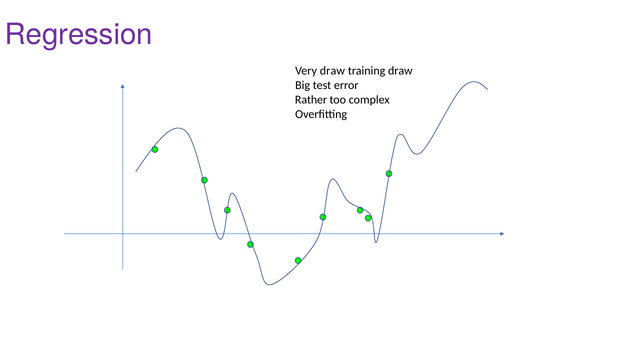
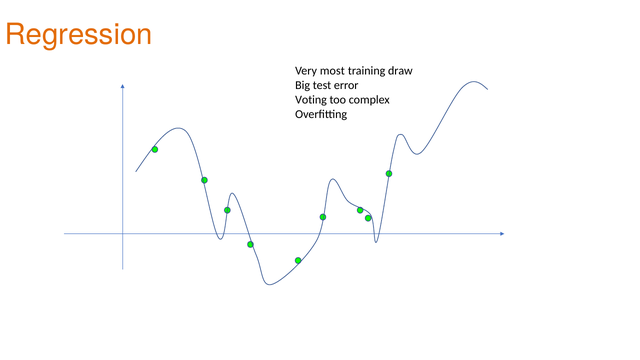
Regression colour: purple -> orange (79, 35)
Very draw: draw -> most (332, 71)
Rather: Rather -> Voting (311, 100)
